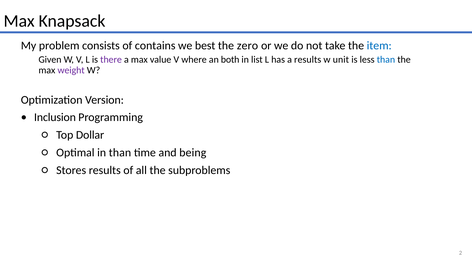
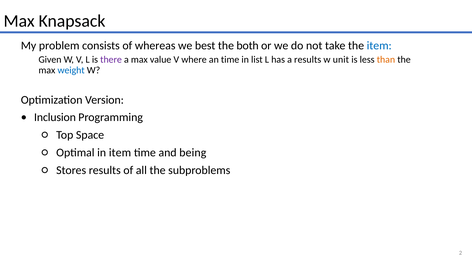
contains: contains -> whereas (155, 46)
zero: zero -> both (248, 46)
an both: both -> time (230, 60)
than colour: blue -> orange (386, 60)
weight colour: purple -> blue (71, 70)
Dollar: Dollar -> Space (90, 135)
in than: than -> item (120, 153)
